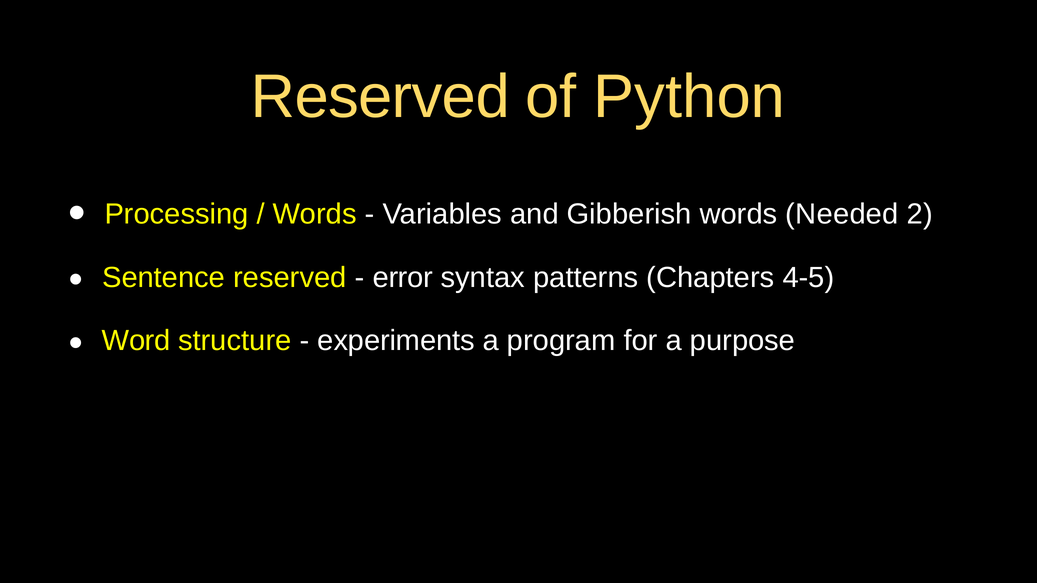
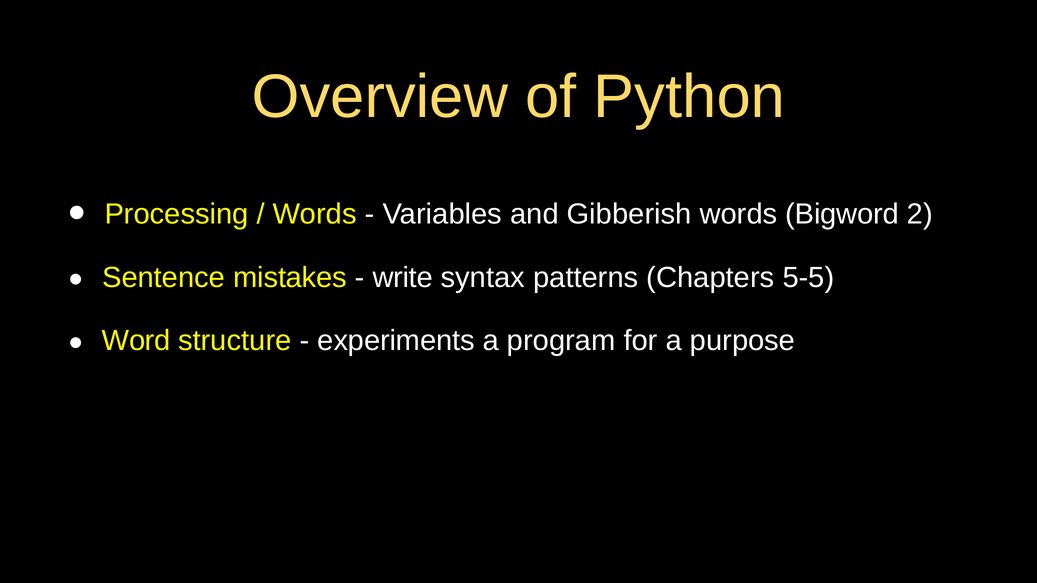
Reserved: Reserved -> Overview (380, 97)
Needed: Needed -> Bigword (842, 214)
Sentence reserved: reserved -> mistakes (290, 278)
error: error -> write (403, 278)
4-5: 4-5 -> 5-5 (808, 278)
